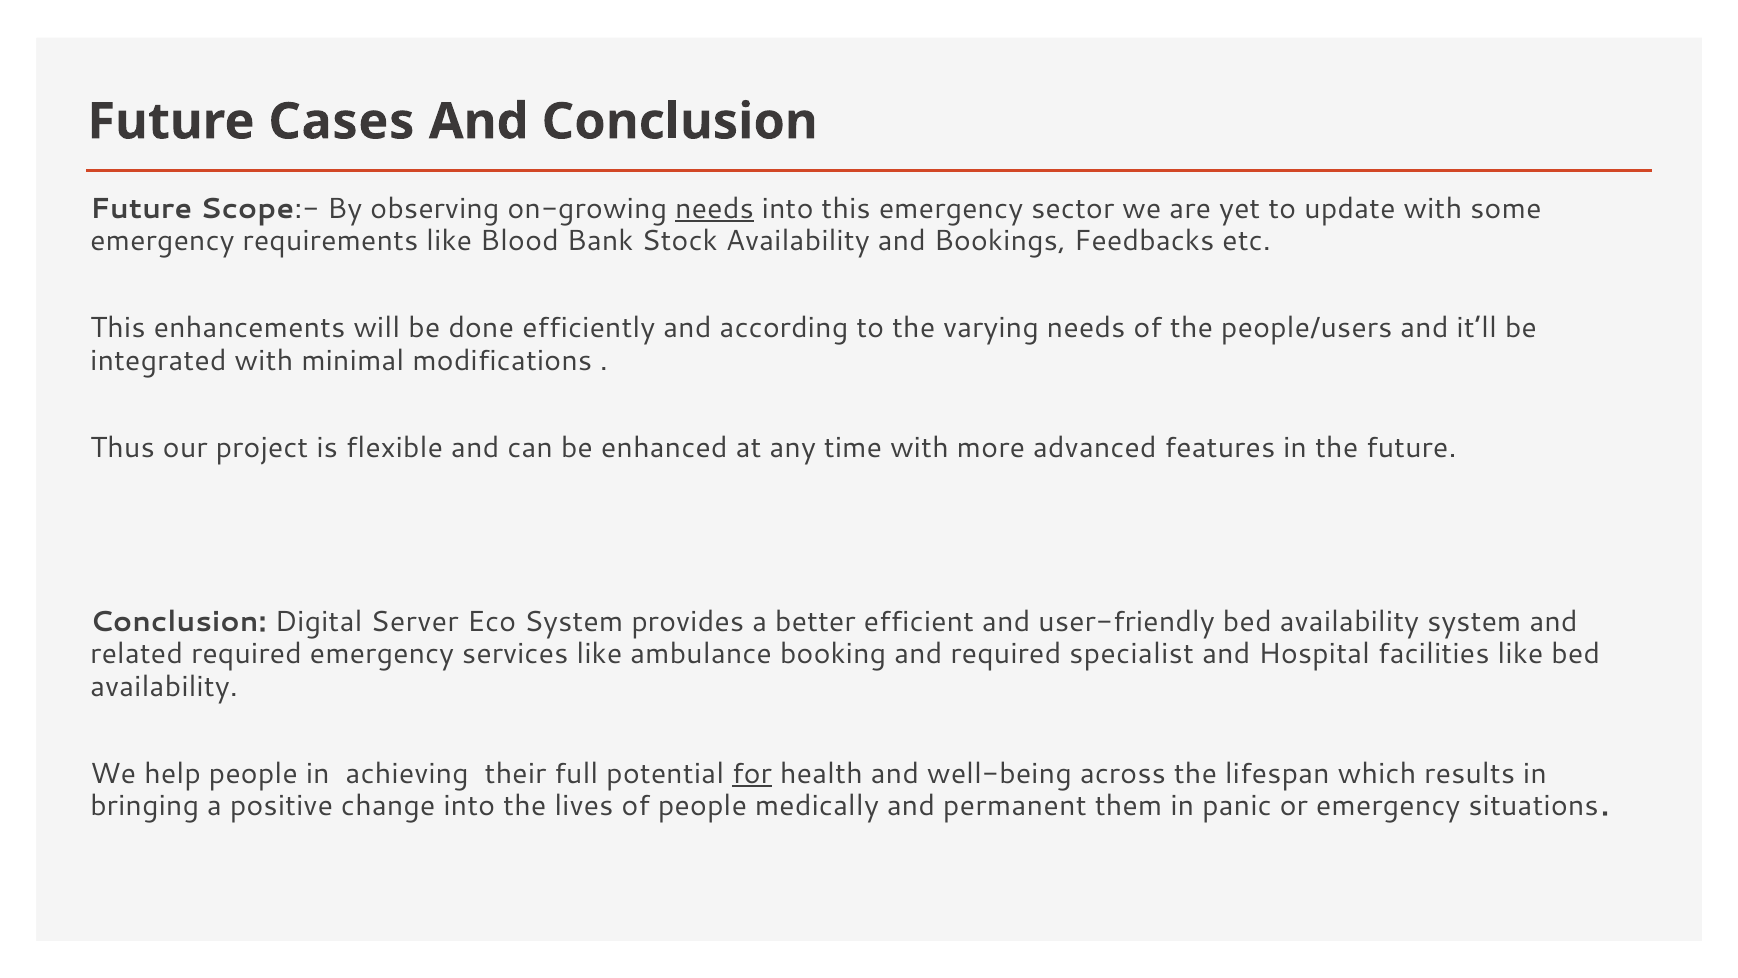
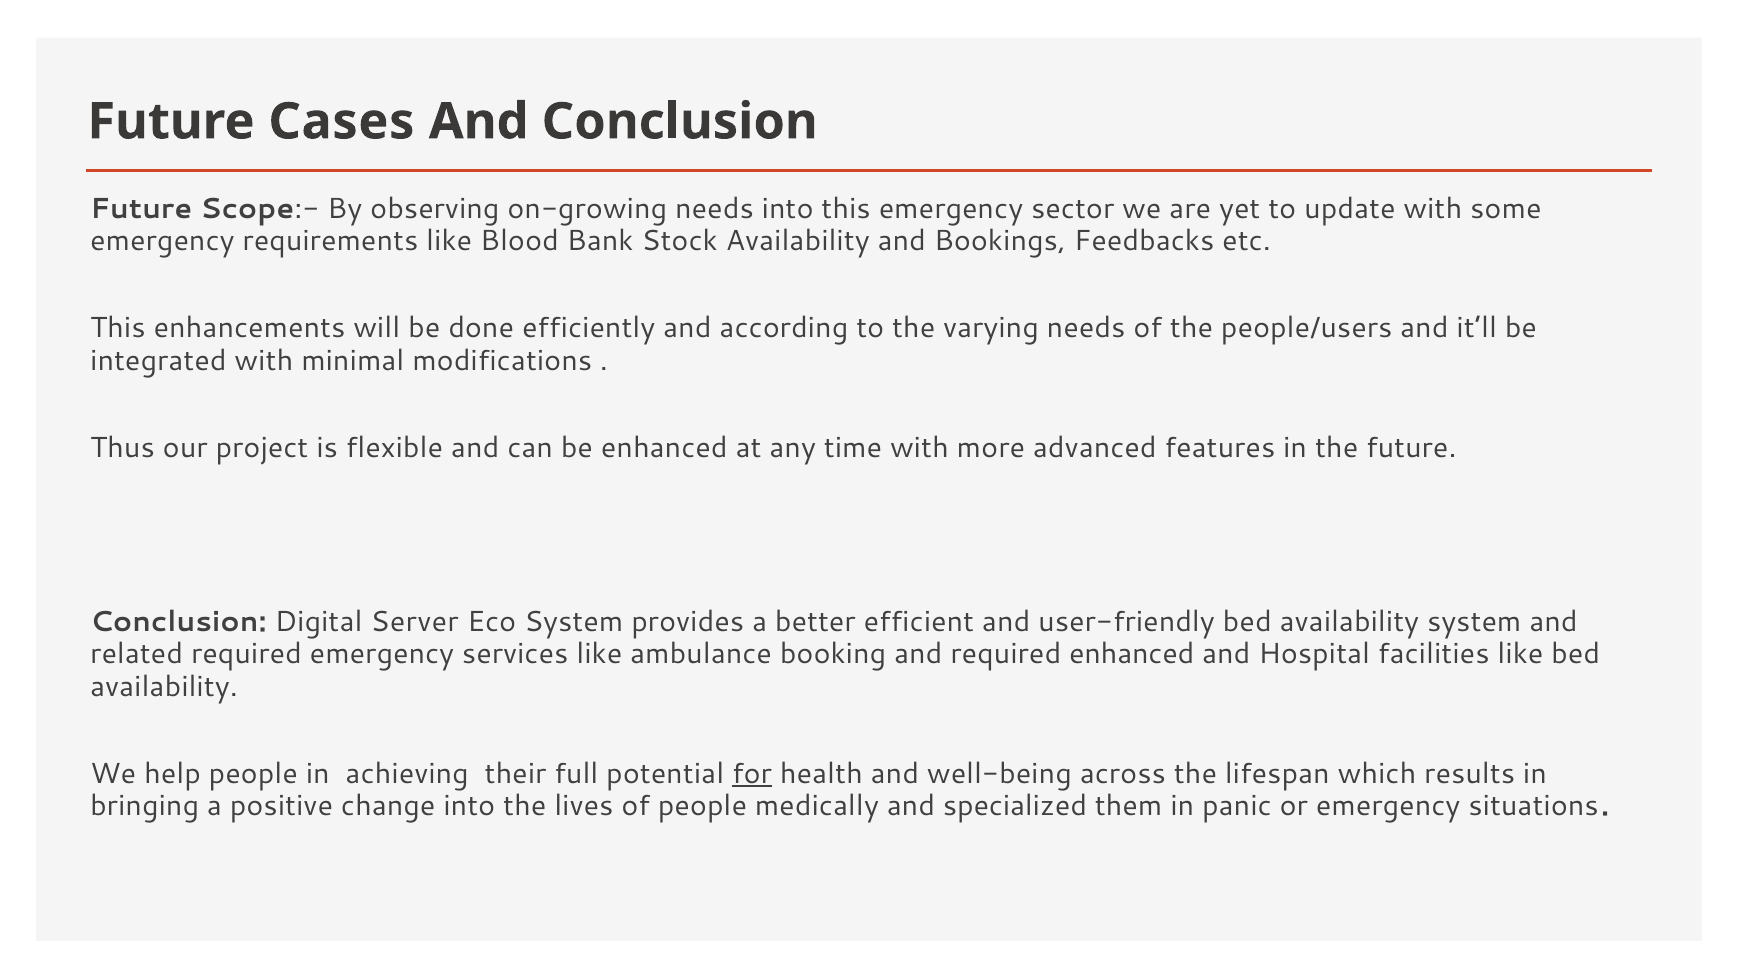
needs underline: present -> none (714, 209)
required specialist: specialist -> enhanced (1132, 654)
permanent: permanent -> specialized (1015, 806)
